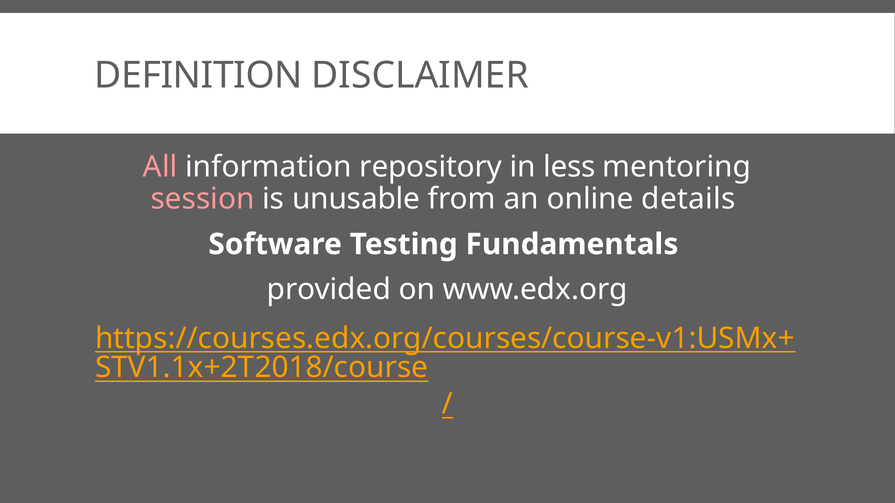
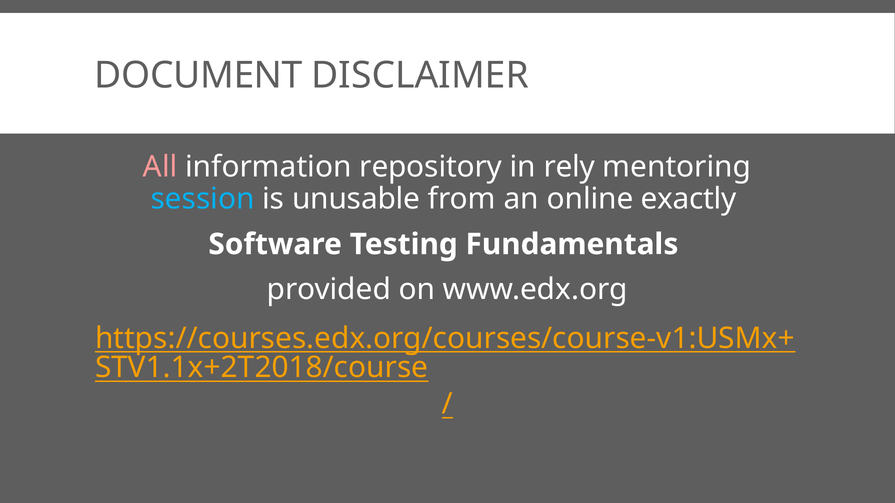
DEFINITION: DEFINITION -> DOCUMENT (199, 75)
less: less -> rely (569, 167)
session colour: pink -> light blue (203, 199)
details: details -> exactly (689, 199)
